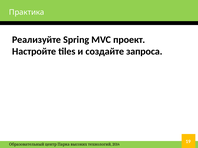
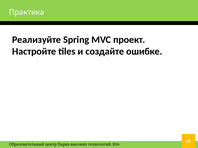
запроса: запроса -> ошибке (144, 52)
